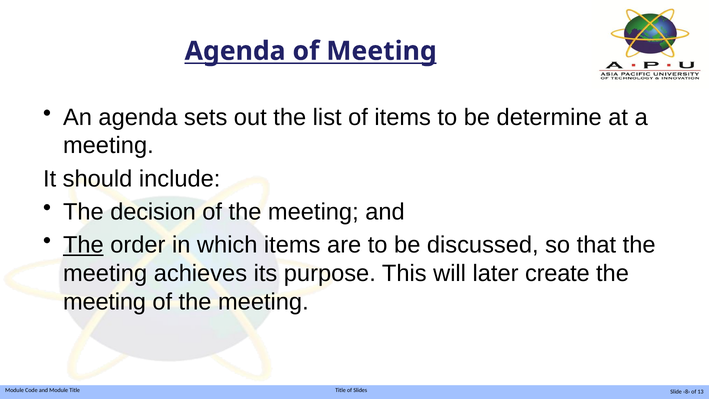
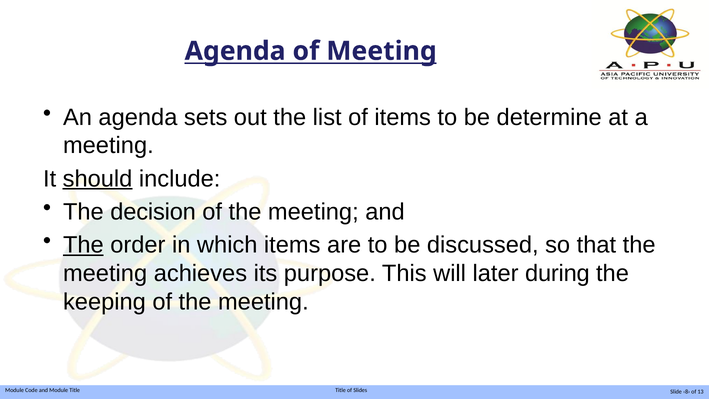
should underline: none -> present (98, 179)
create: create -> during (557, 273)
meeting: meeting -> keeping (104, 302)
